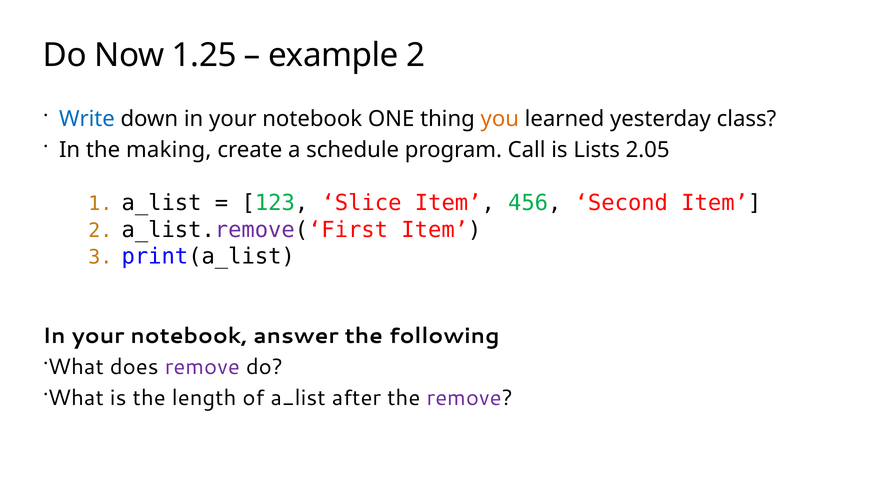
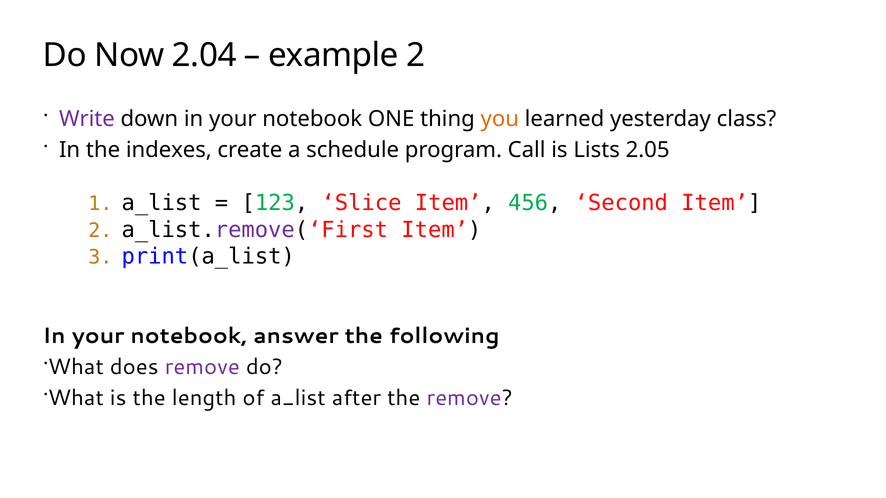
1.25: 1.25 -> 2.04 (204, 55)
Write colour: blue -> purple (87, 119)
making: making -> indexes (169, 150)
